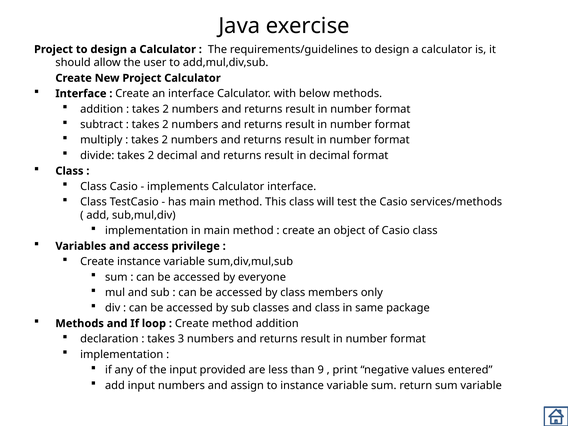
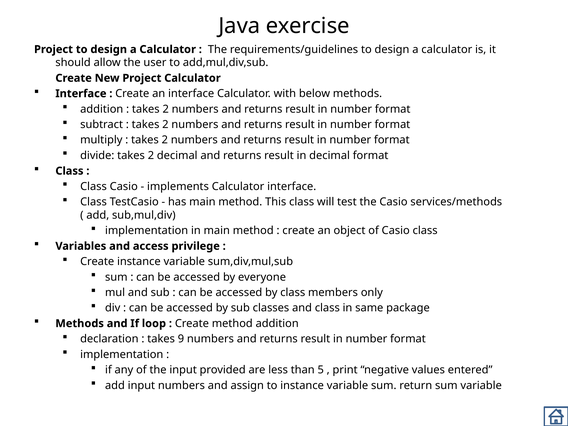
3: 3 -> 9 (181, 339)
9: 9 -> 5 (321, 370)
